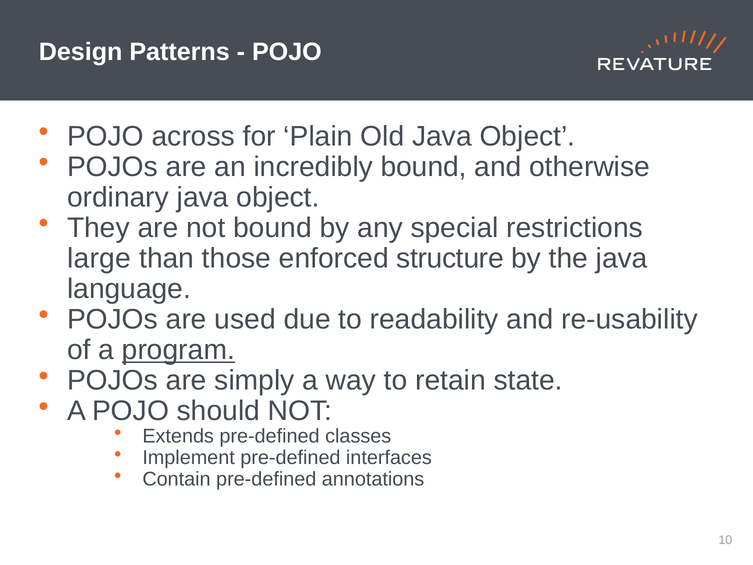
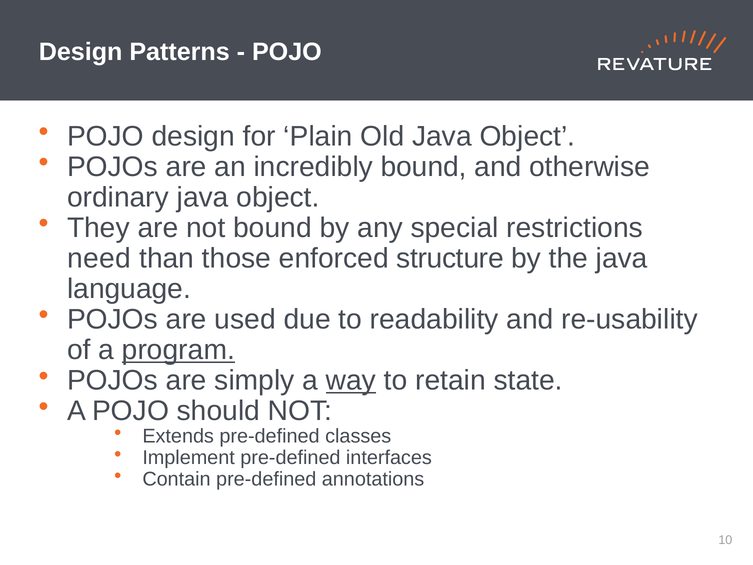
POJO across: across -> design (193, 136)
large: large -> need (99, 258)
way underline: none -> present (351, 380)
